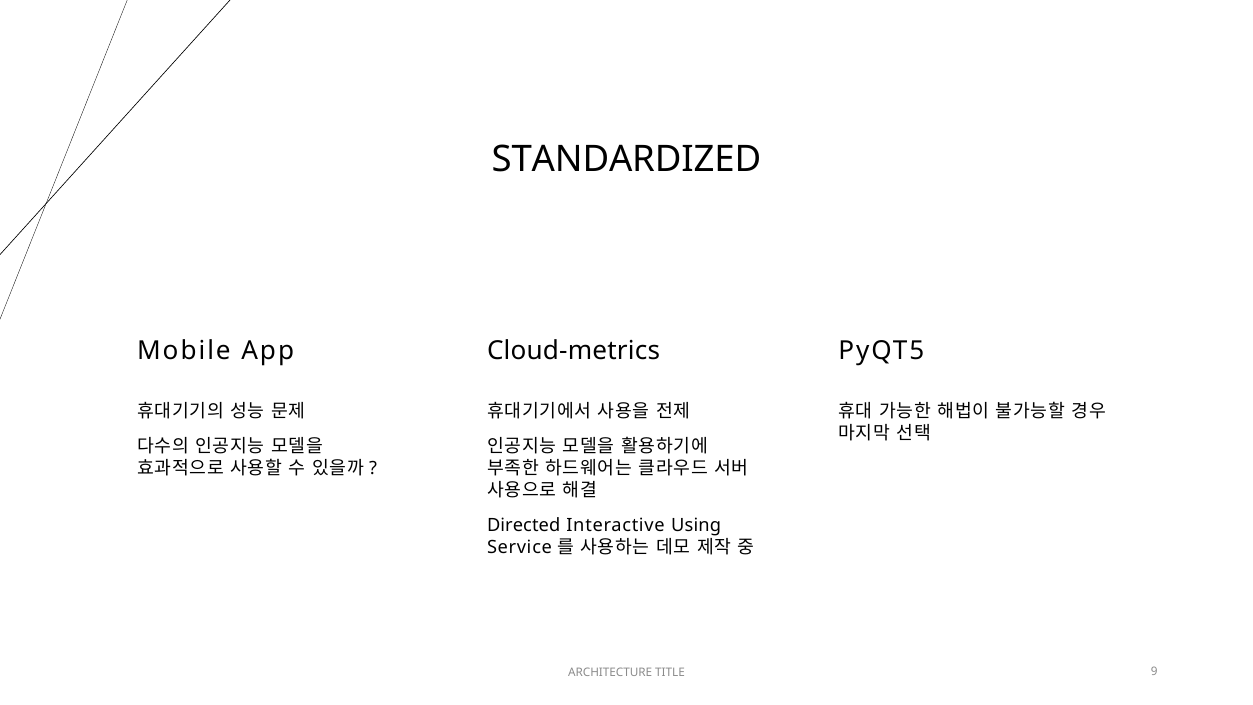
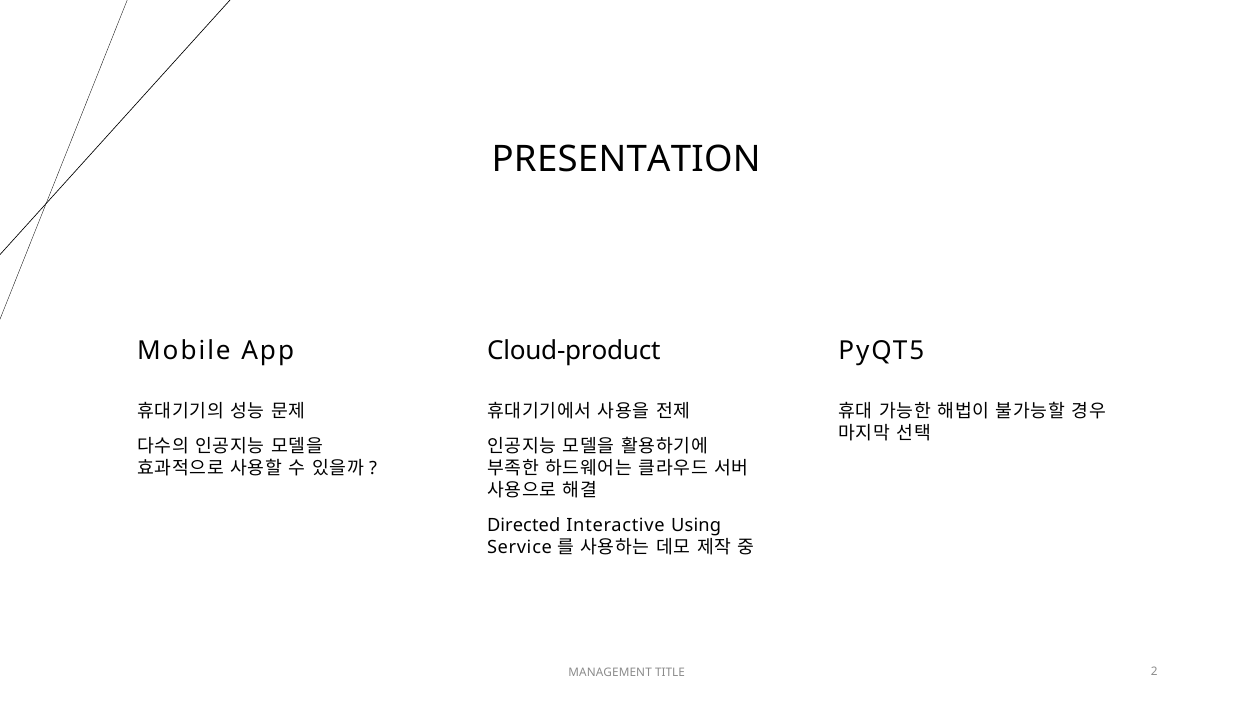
STANDARDIZED: STANDARDIZED -> PRESENTATION (626, 160)
Cloud-metrics: Cloud-metrics -> Cloud-product (574, 351)
ARCHITECTURE: ARCHITECTURE -> MANAGEMENT (610, 673)
9: 9 -> 2 (1154, 672)
